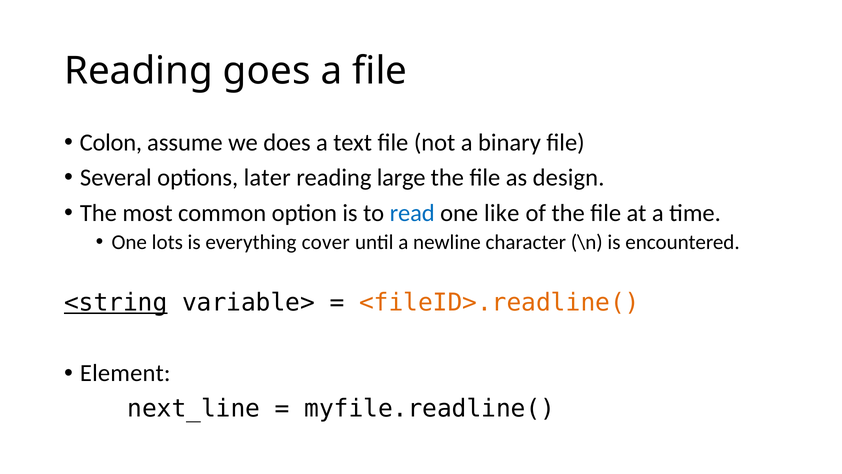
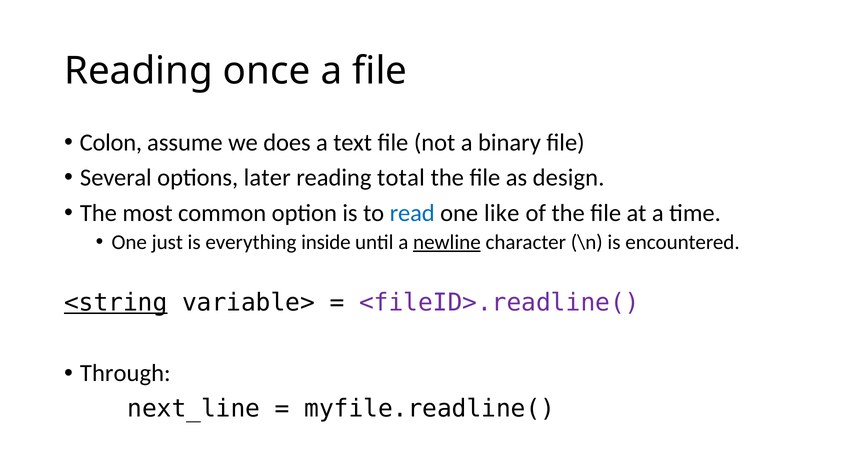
goes: goes -> once (267, 71)
large: large -> total (401, 178)
lots: lots -> just (167, 242)
cover: cover -> inside (326, 242)
newline underline: none -> present (447, 242)
<fileID>.readline( colour: orange -> purple (499, 302)
Element: Element -> Through (125, 373)
